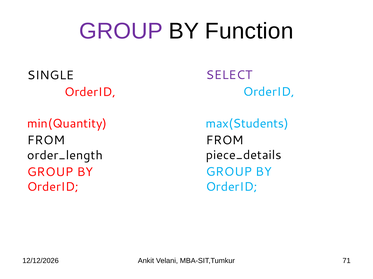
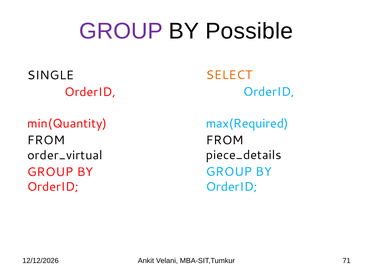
Function: Function -> Possible (249, 31)
SELECT colour: purple -> orange (229, 75)
max(Students: max(Students -> max(Required (247, 124)
order_length: order_length -> order_virtual (65, 156)
